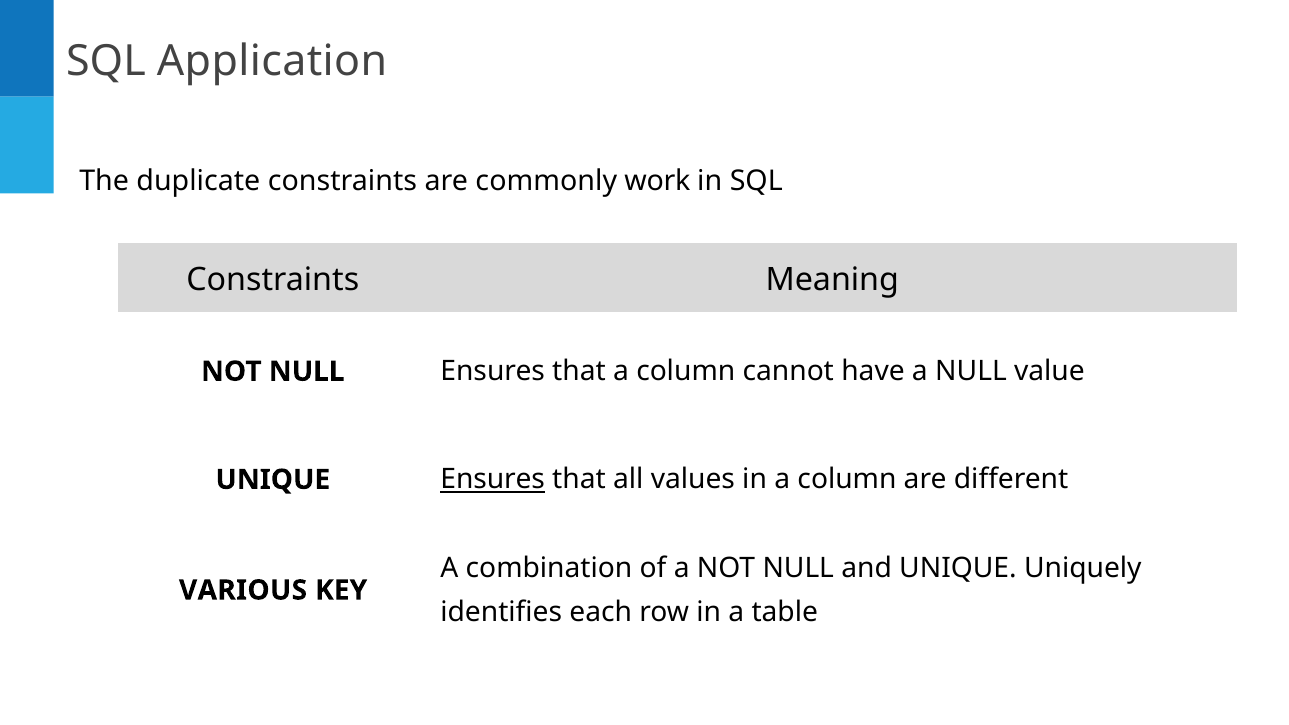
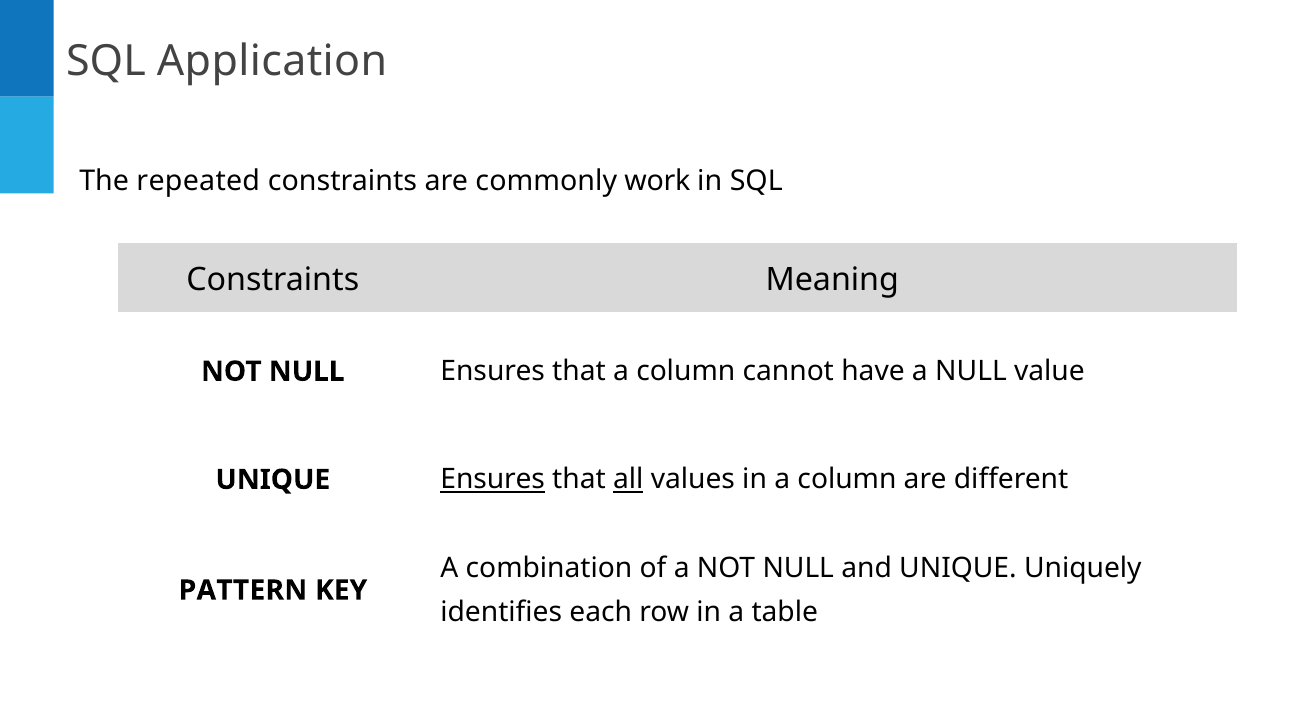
duplicate: duplicate -> repeated (198, 181)
all underline: none -> present (628, 480)
VARIOUS: VARIOUS -> PATTERN (243, 590)
